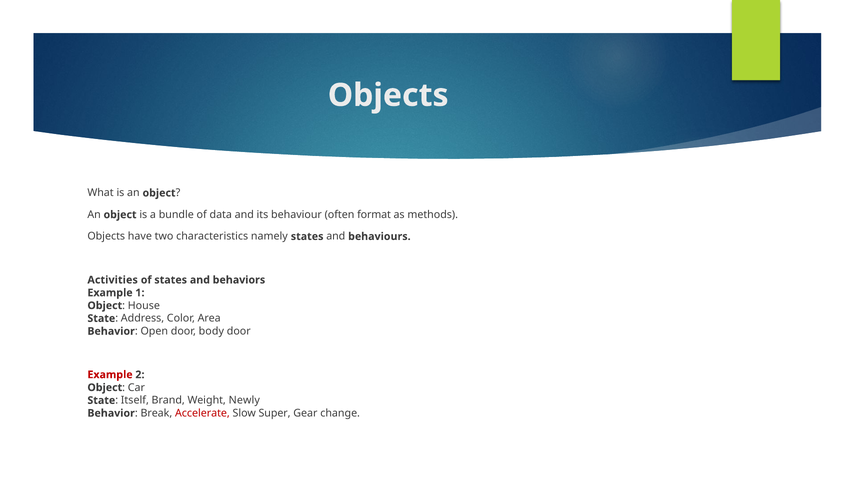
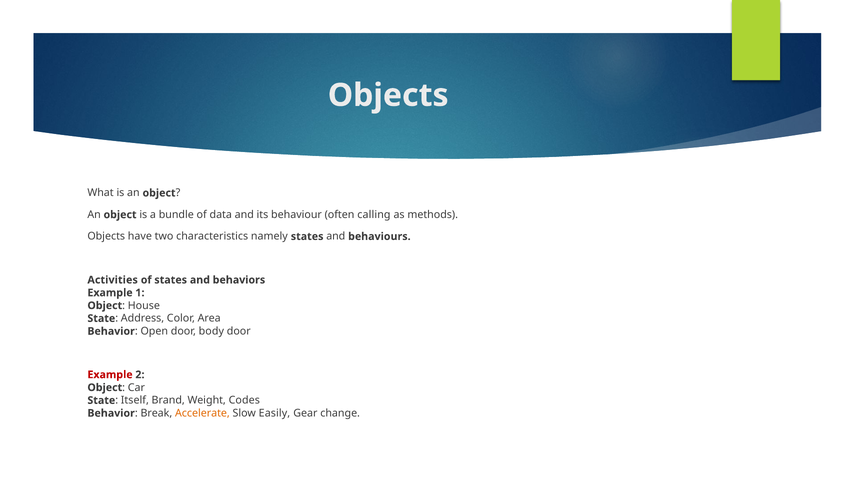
format: format -> calling (374, 215)
Newly: Newly -> Codes (244, 400)
Accelerate colour: red -> orange (202, 413)
Super: Super -> Easily (274, 413)
